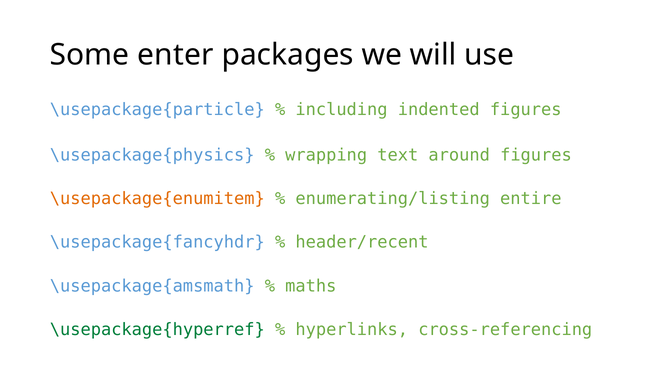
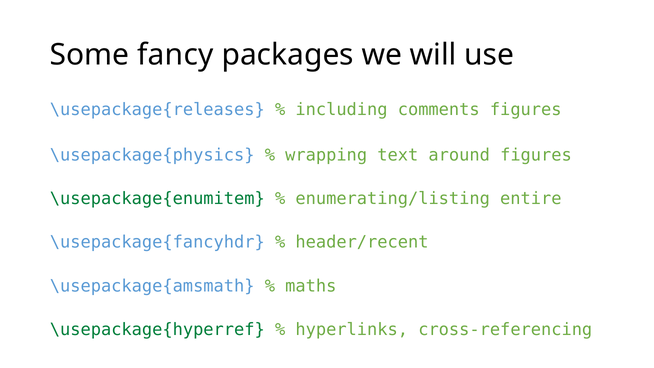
enter: enter -> fancy (175, 55)
\usepackage{particle: \usepackage{particle -> \usepackage{releases (157, 109)
indented: indented -> comments (439, 109)
\usepackage{enumitem colour: orange -> green (157, 199)
